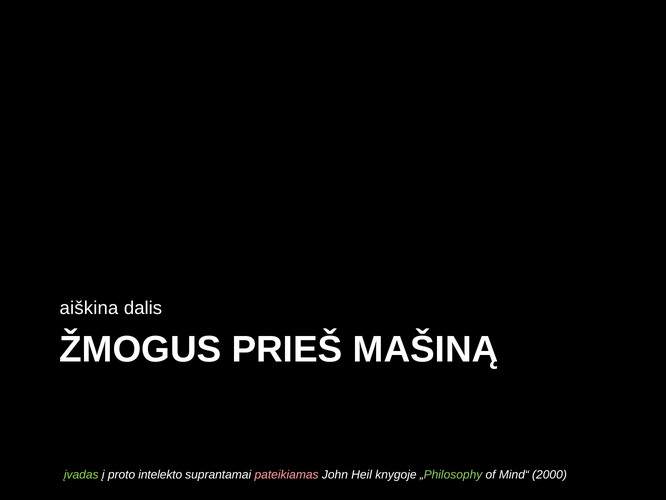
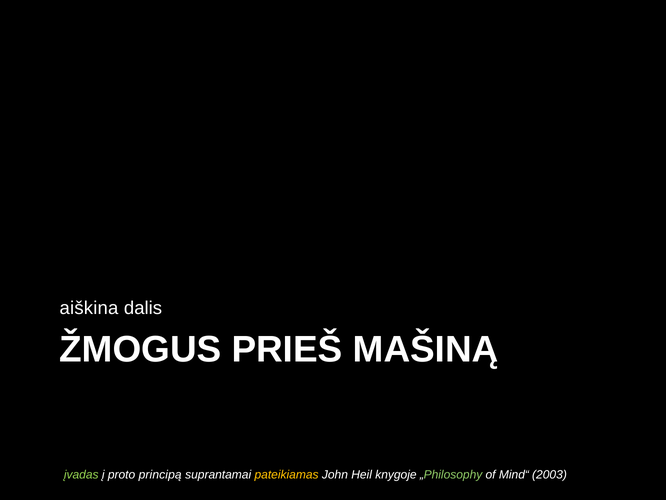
intelekto: intelekto -> principą (160, 474)
pateikiamas colour: pink -> yellow (287, 474)
2000: 2000 -> 2003 (549, 474)
